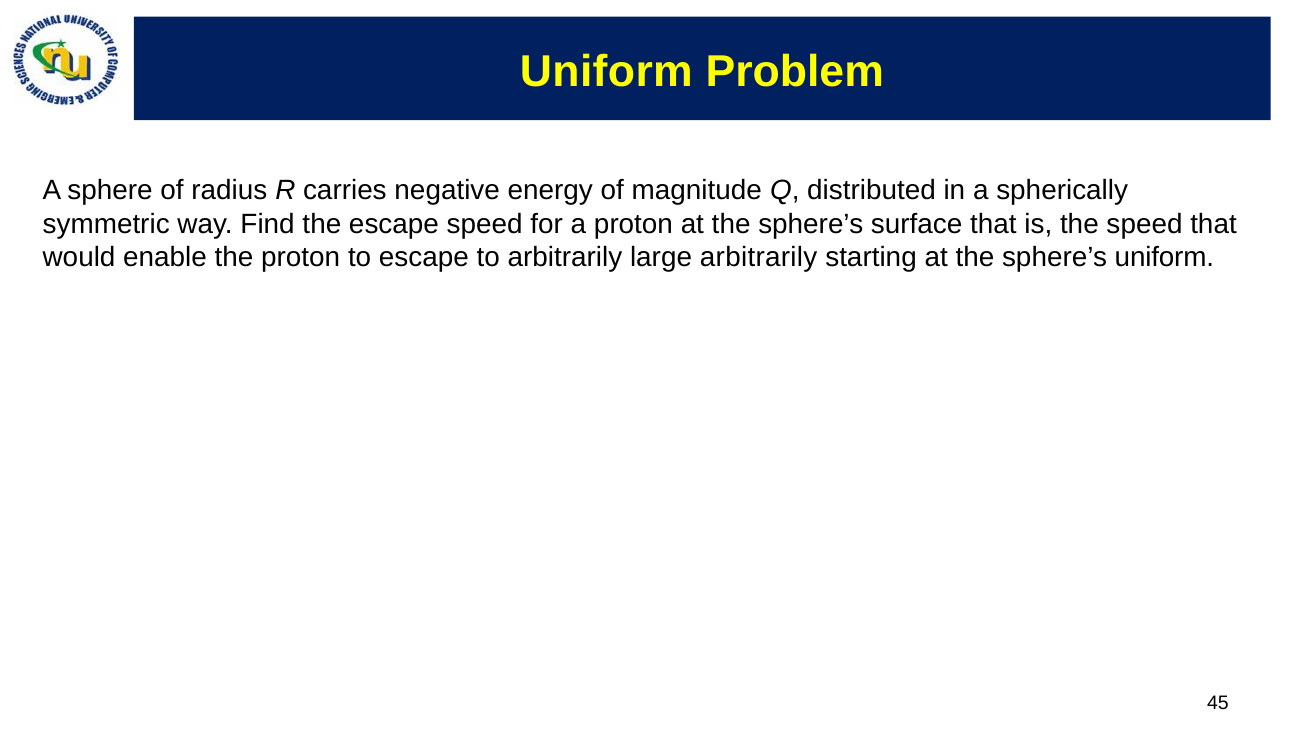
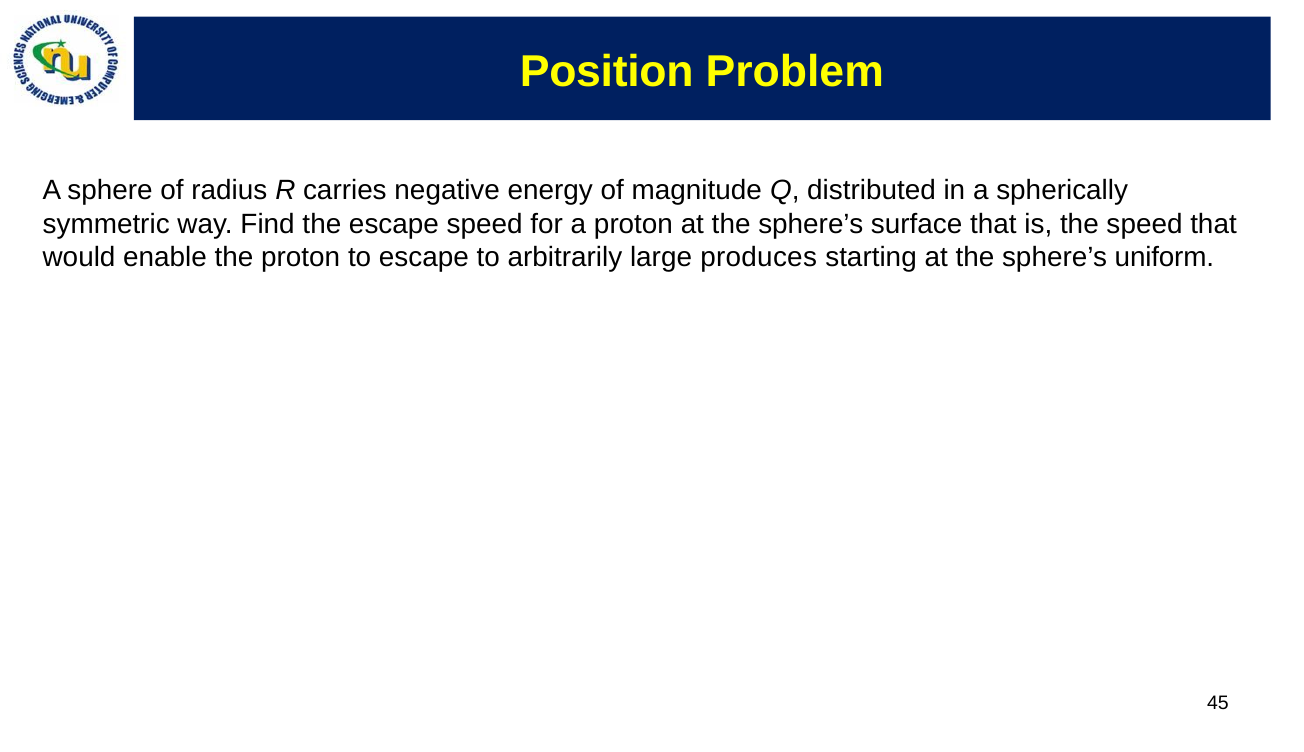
Uniform: Uniform -> Position (607, 72)
large arbitrarily: arbitrarily -> produces (759, 258)
